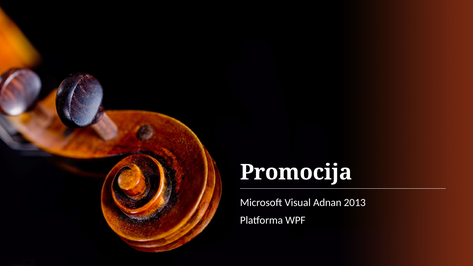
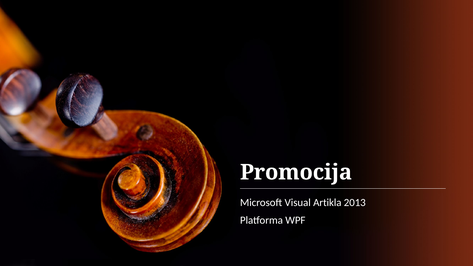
Adnan: Adnan -> Artikla (327, 203)
